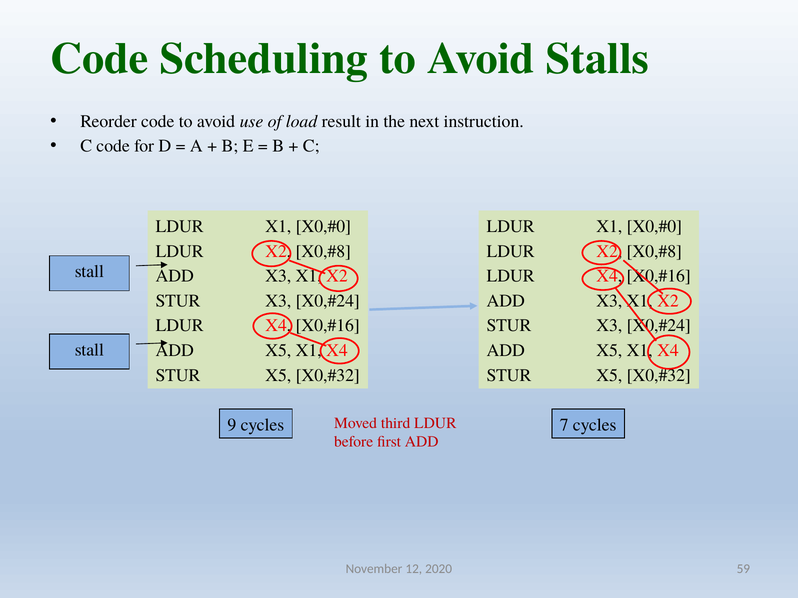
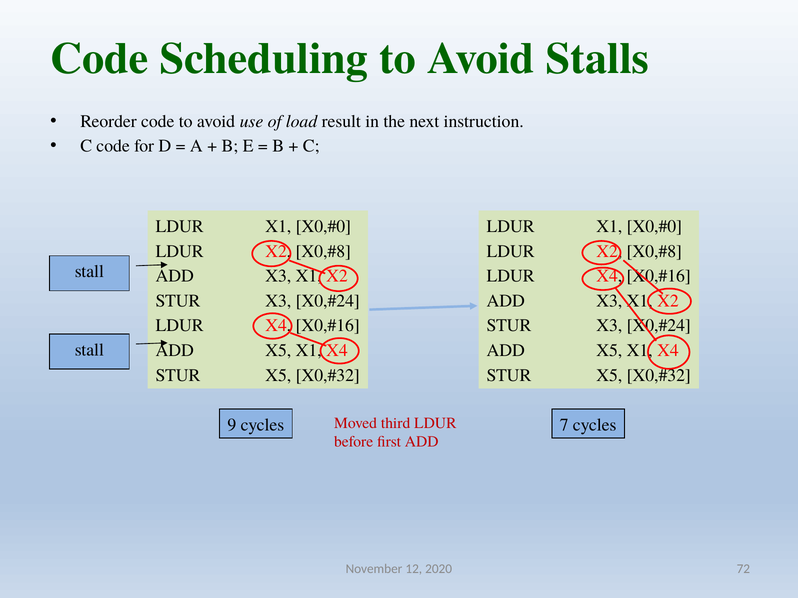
59: 59 -> 72 (743, 569)
